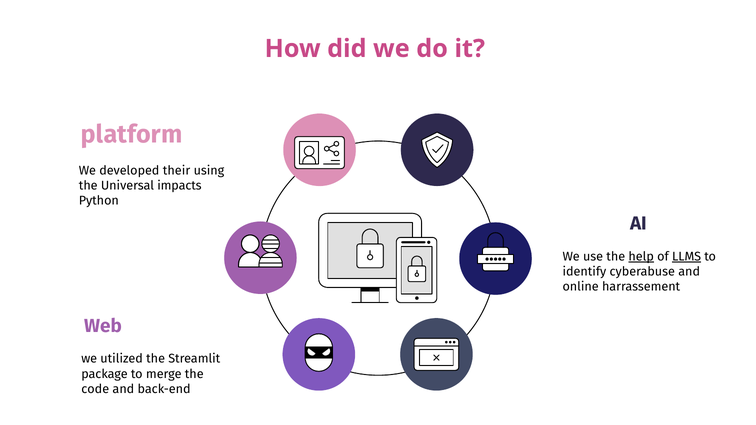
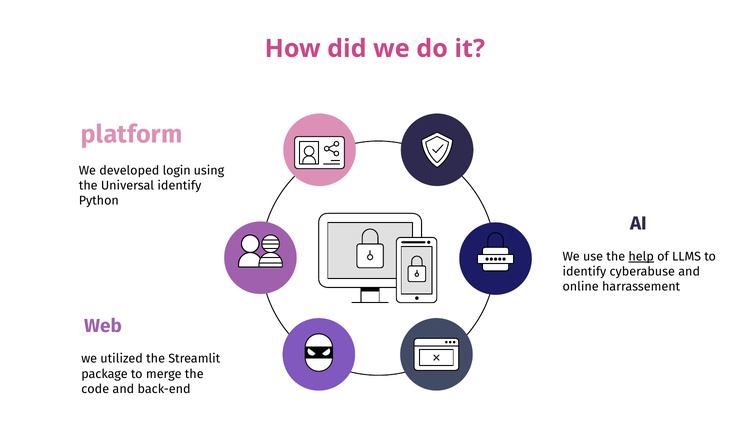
their: their -> login (177, 170)
Universal impacts: impacts -> identify (179, 186)
LLMS underline: present -> none (687, 257)
